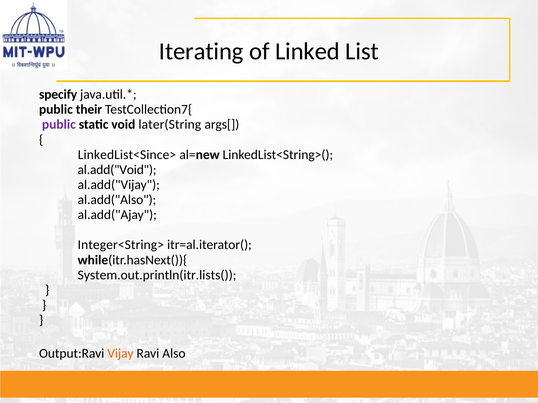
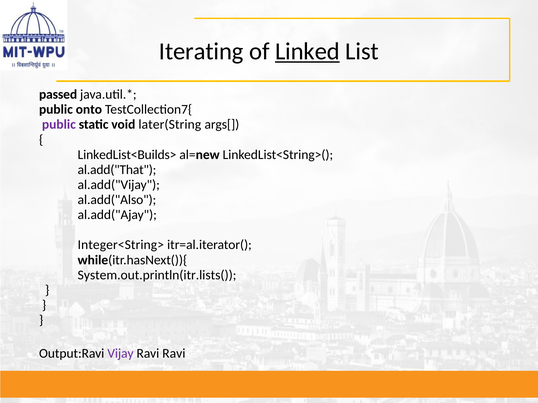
Linked underline: none -> present (307, 51)
specify: specify -> passed (58, 95)
their: their -> onto (89, 110)
LinkedList<Since>: LinkedList<Since> -> LinkedList<Builds> (127, 155)
al.add("Void: al.add("Void -> al.add("That (117, 170)
Vijay colour: orange -> purple (120, 354)
Ravi Also: Also -> Ravi (174, 354)
